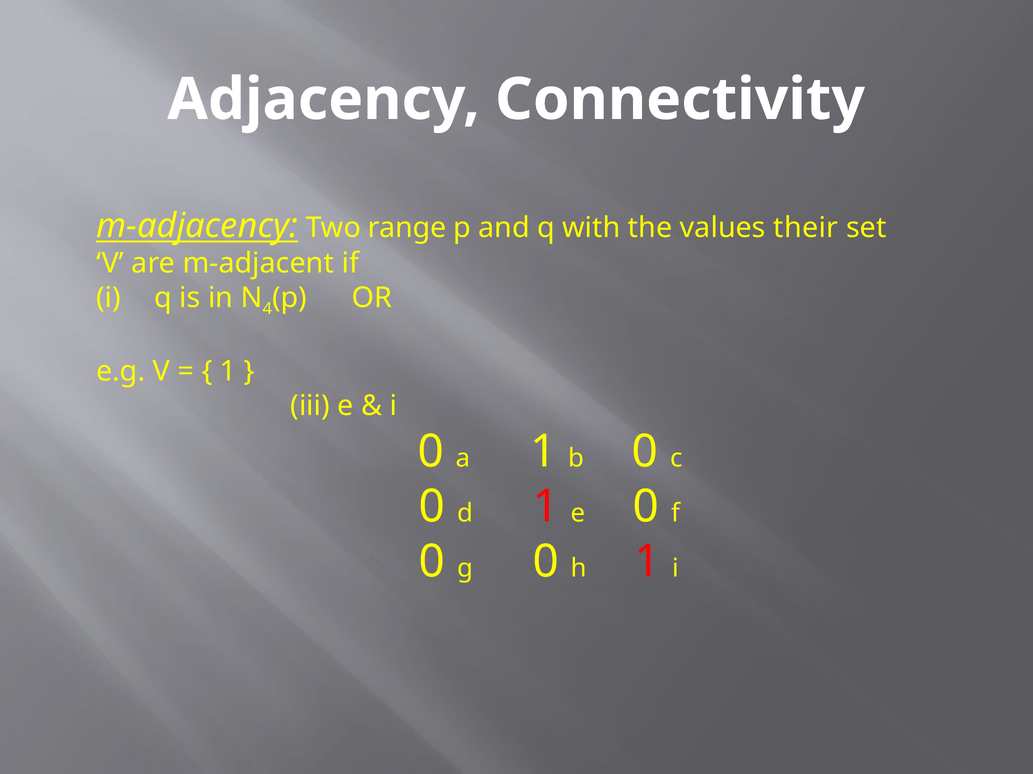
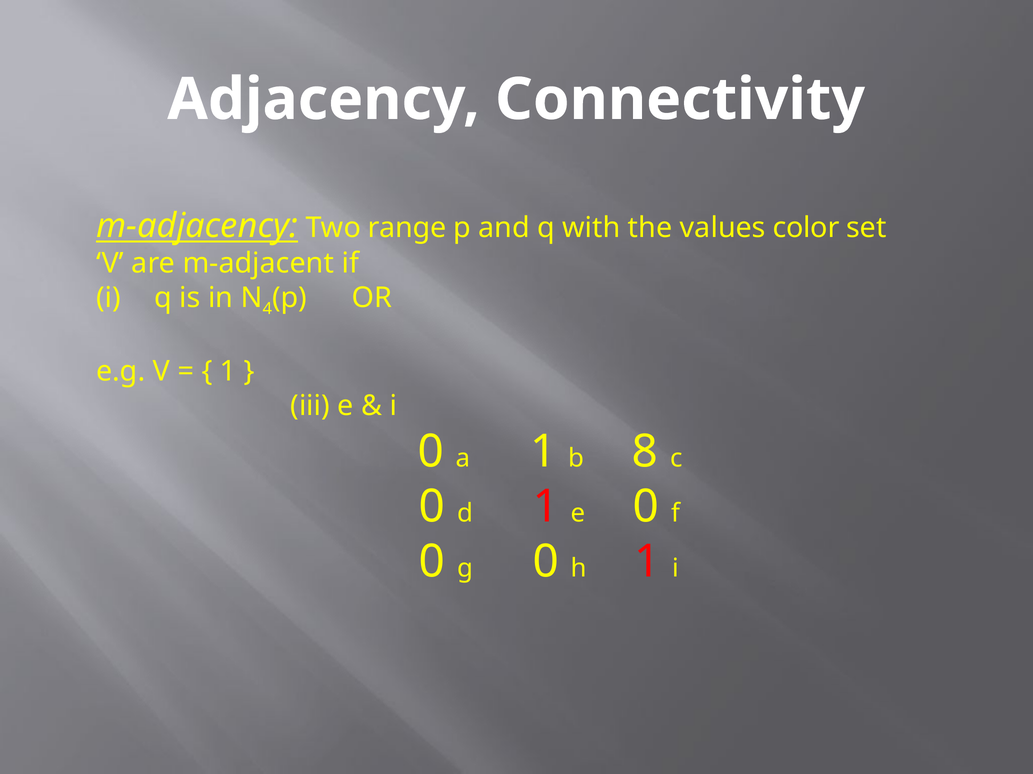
their: their -> color (806, 228)
b 0: 0 -> 8 (645, 452)
